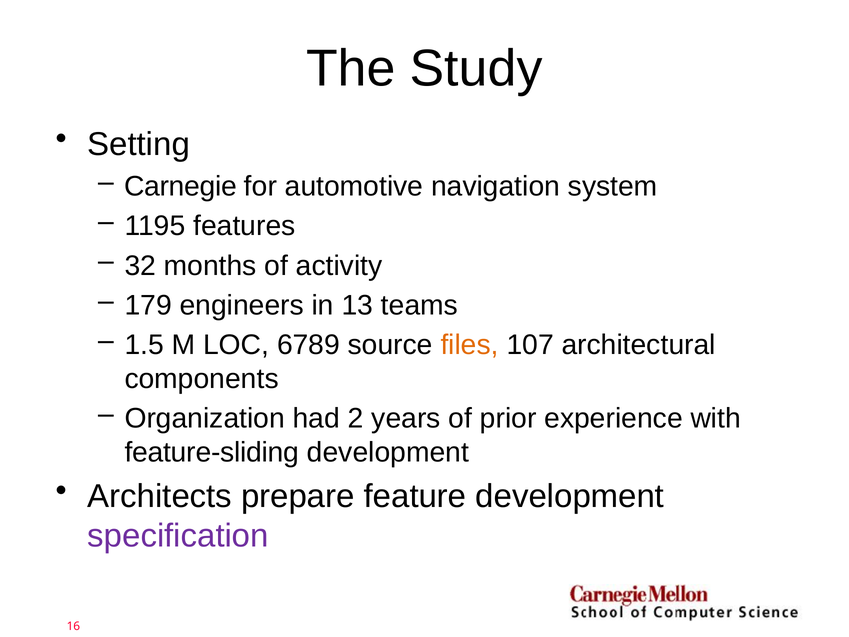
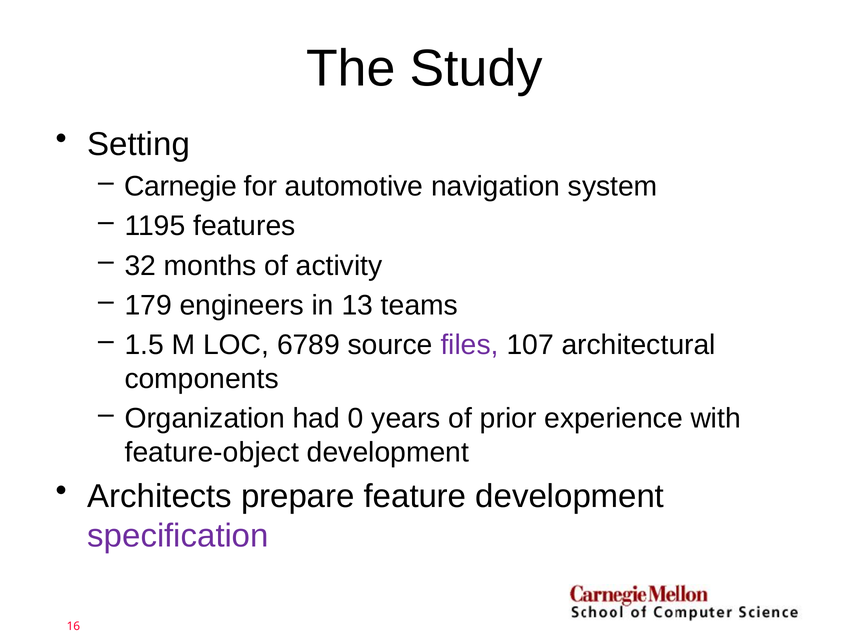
files colour: orange -> purple (470, 345)
2: 2 -> 0 (356, 418)
feature-sliding: feature-sliding -> feature-object (212, 452)
